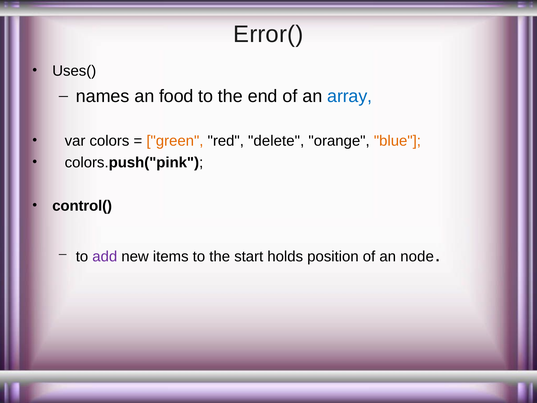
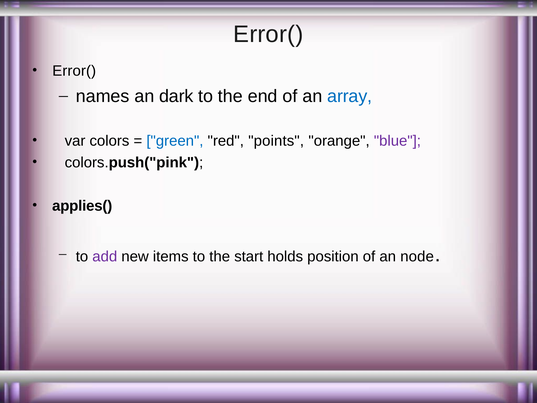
Uses(: Uses( -> Error( (74, 71)
food: food -> dark (176, 96)
green colour: orange -> blue (175, 141)
delete: delete -> points (276, 141)
blue colour: orange -> purple (397, 141)
control(: control( -> applies( (82, 206)
